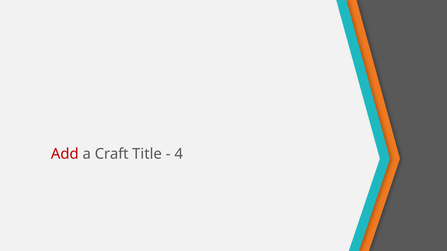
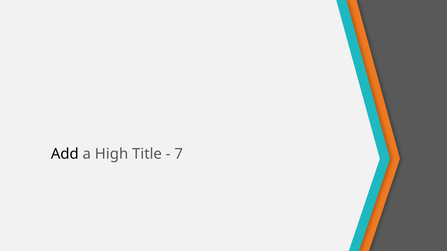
Add colour: red -> black (65, 154)
Craft: Craft -> High (112, 154)
4: 4 -> 7 (179, 154)
